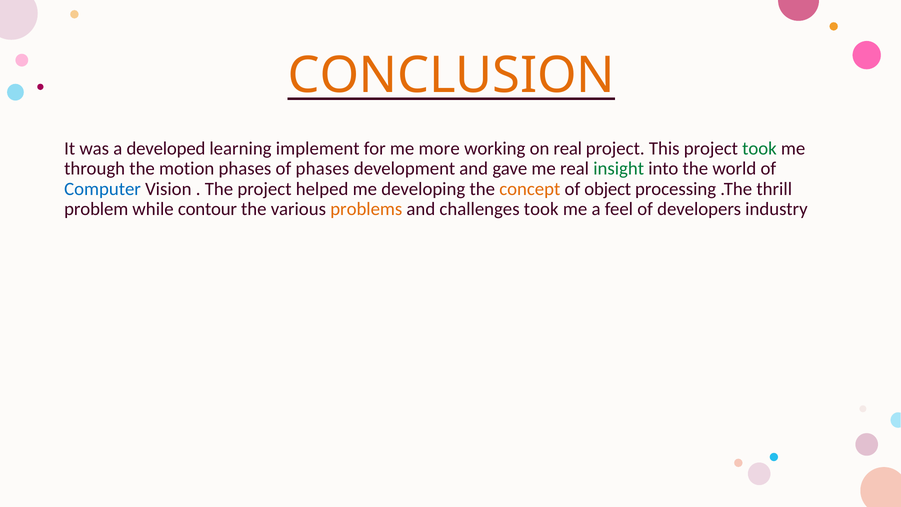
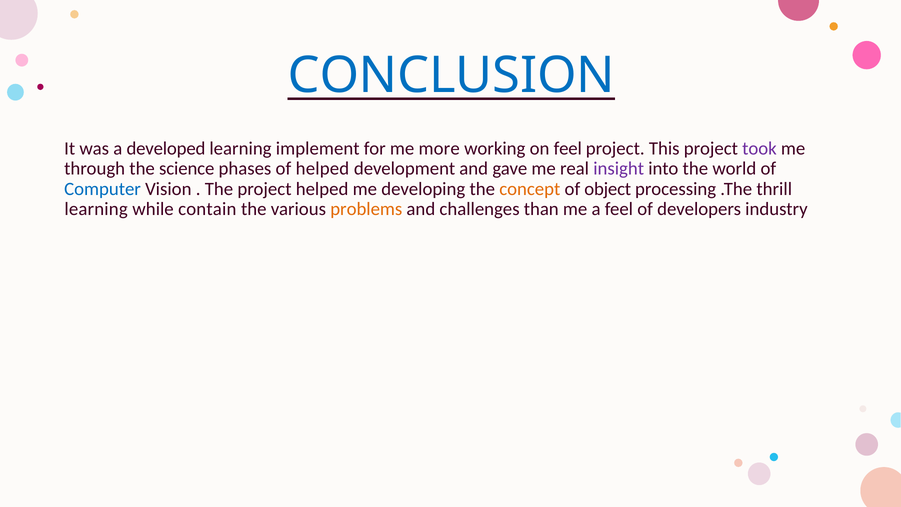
CONCLUSION colour: orange -> blue (451, 76)
on real: real -> feel (568, 148)
took colour: green -> purple (759, 148)
motion: motion -> science (187, 169)
of phases: phases -> helped (322, 169)
insight colour: green -> purple (619, 169)
problem: problem -> learning (96, 209)
contour: contour -> contain (207, 209)
challenges took: took -> than (541, 209)
